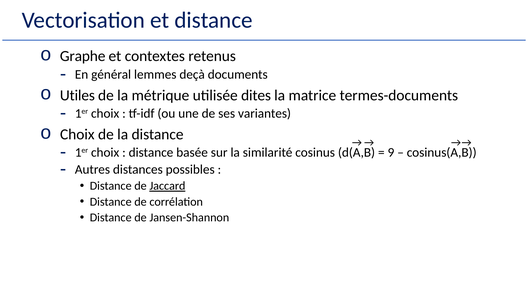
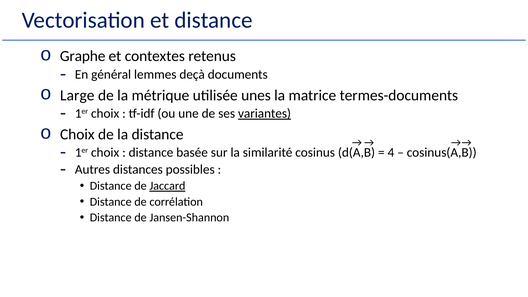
Utiles: Utiles -> Large (77, 95)
dites: dites -> unes (256, 95)
variantes underline: none -> present (265, 113)
9: 9 -> 4 (391, 153)
